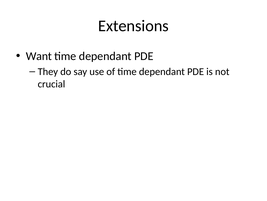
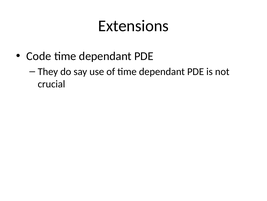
Want: Want -> Code (39, 56)
